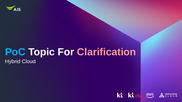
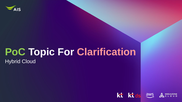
PoC colour: light blue -> light green (15, 52)
